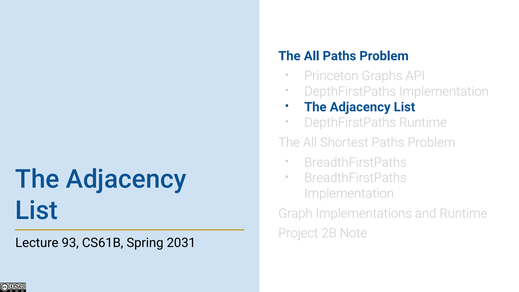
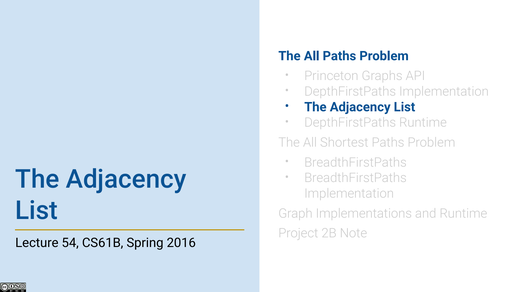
93: 93 -> 54 (70, 243)
2031: 2031 -> 2016 (181, 243)
